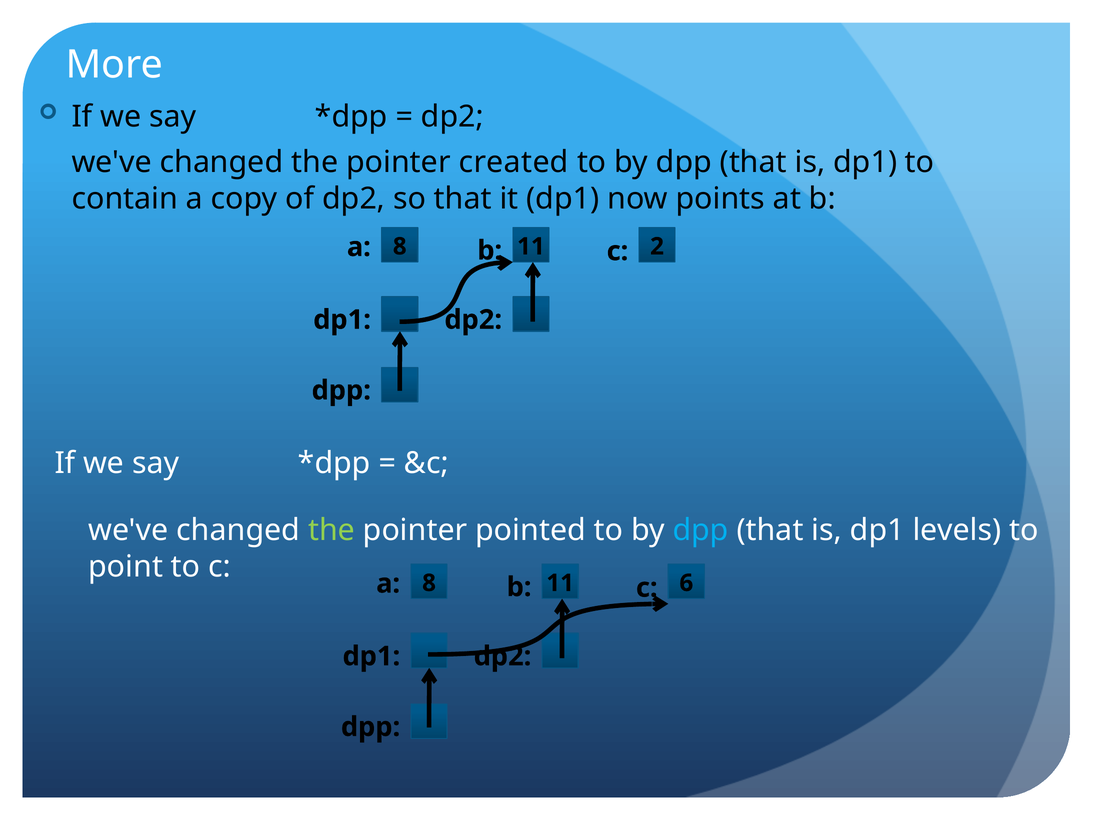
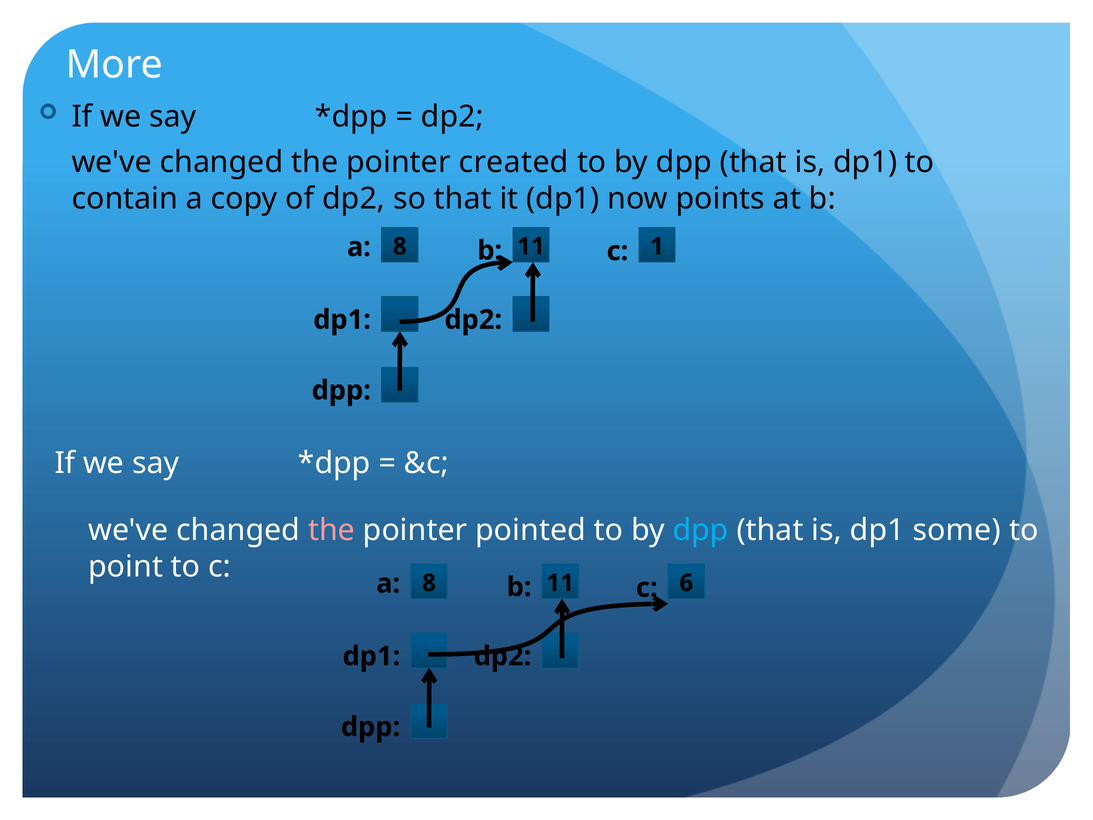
2: 2 -> 1 (657, 246)
the colour: light green -> pink (332, 530)
levels: levels -> some (957, 530)
